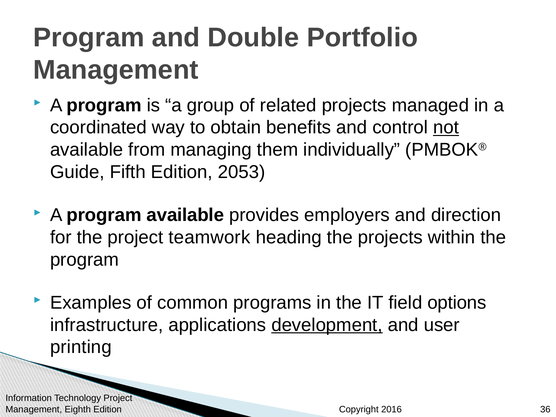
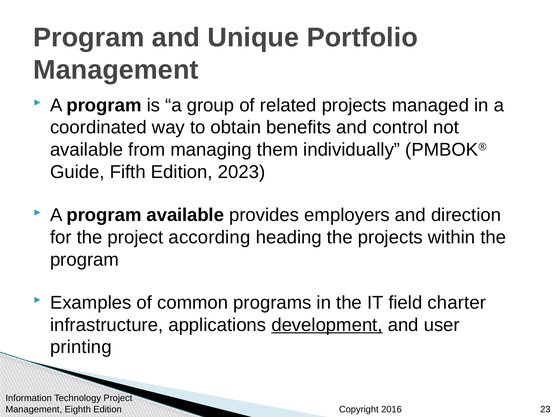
Double: Double -> Unique (253, 38)
not underline: present -> none (446, 127)
2053: 2053 -> 2023 (242, 172)
teamwork: teamwork -> according (209, 237)
options: options -> charter (457, 303)
36: 36 -> 23 (545, 409)
